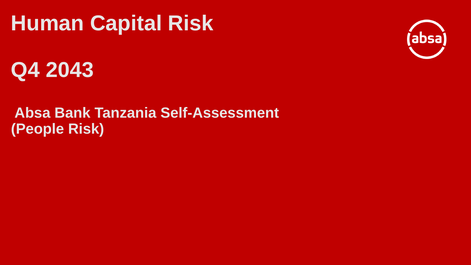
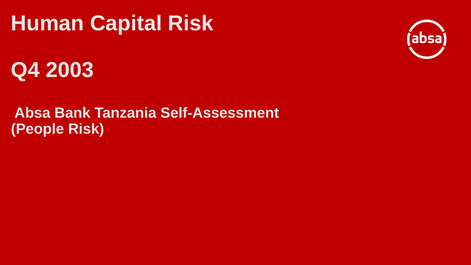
2043: 2043 -> 2003 (70, 70)
